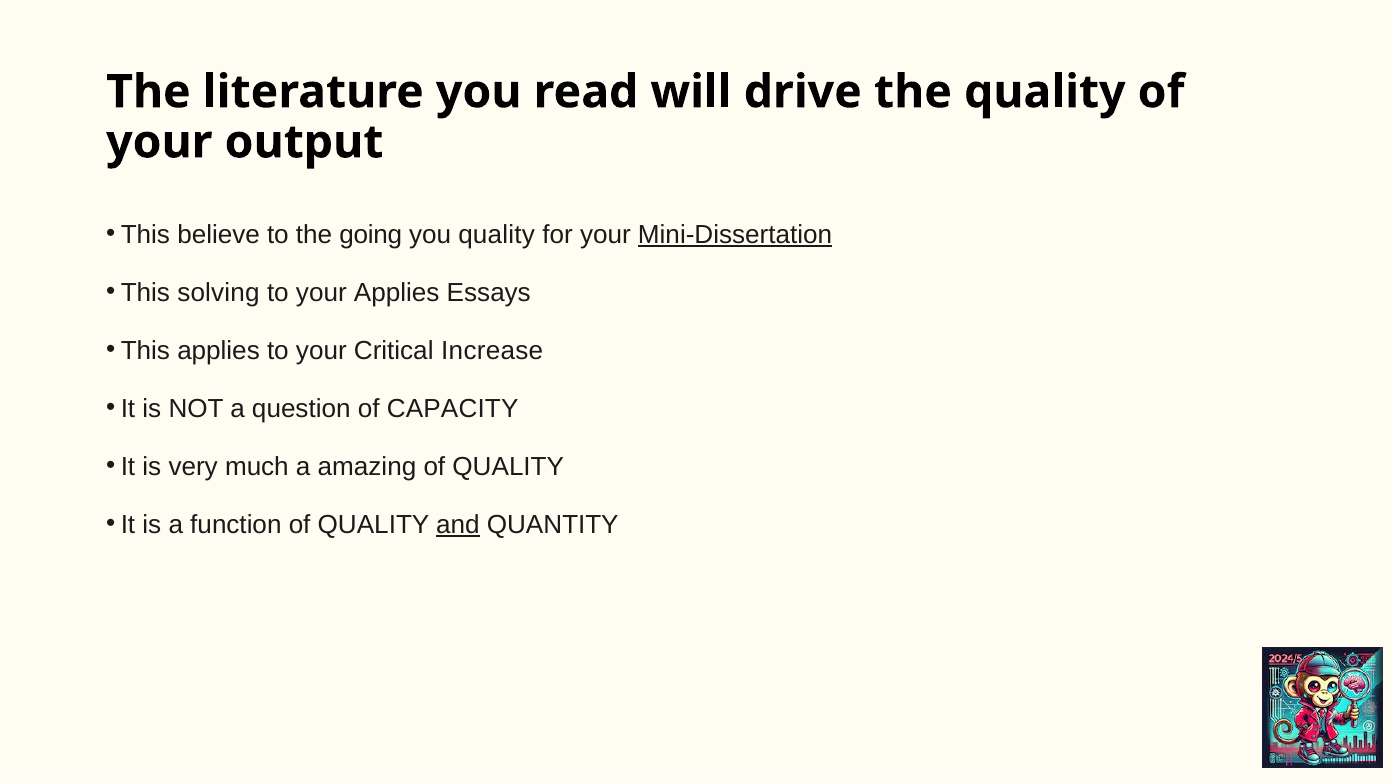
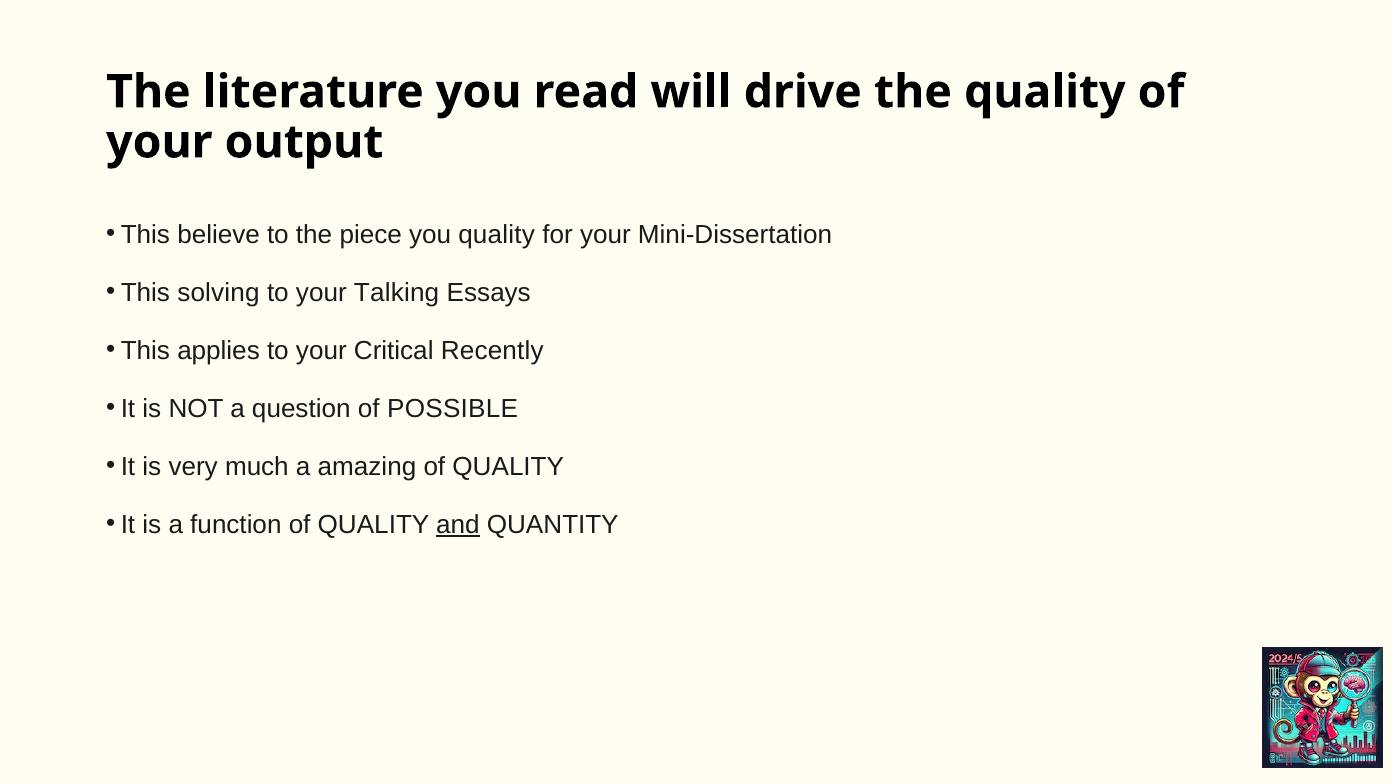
going: going -> piece (371, 235)
Mini-Dissertation underline: present -> none (735, 235)
your Applies: Applies -> Talking (397, 293)
Increase: Increase -> Recently (492, 351)
CAPACITY: CAPACITY -> POSSIBLE (453, 409)
